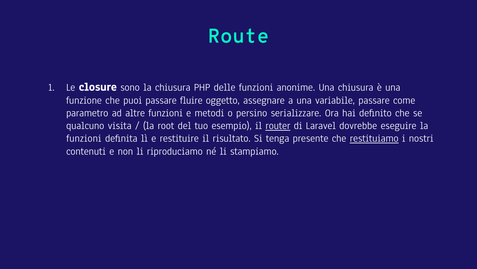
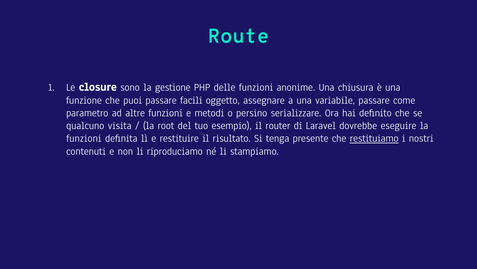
la chiusura: chiusura -> gestione (173, 87)
fluire: fluire -> facili (191, 100)
router underline: present -> none (278, 125)
